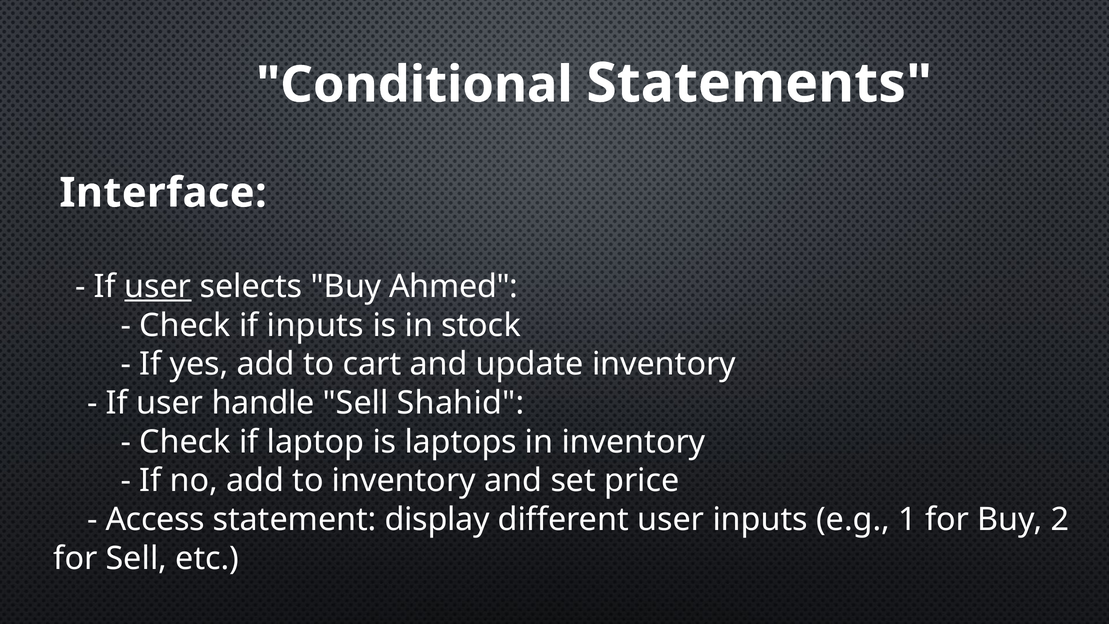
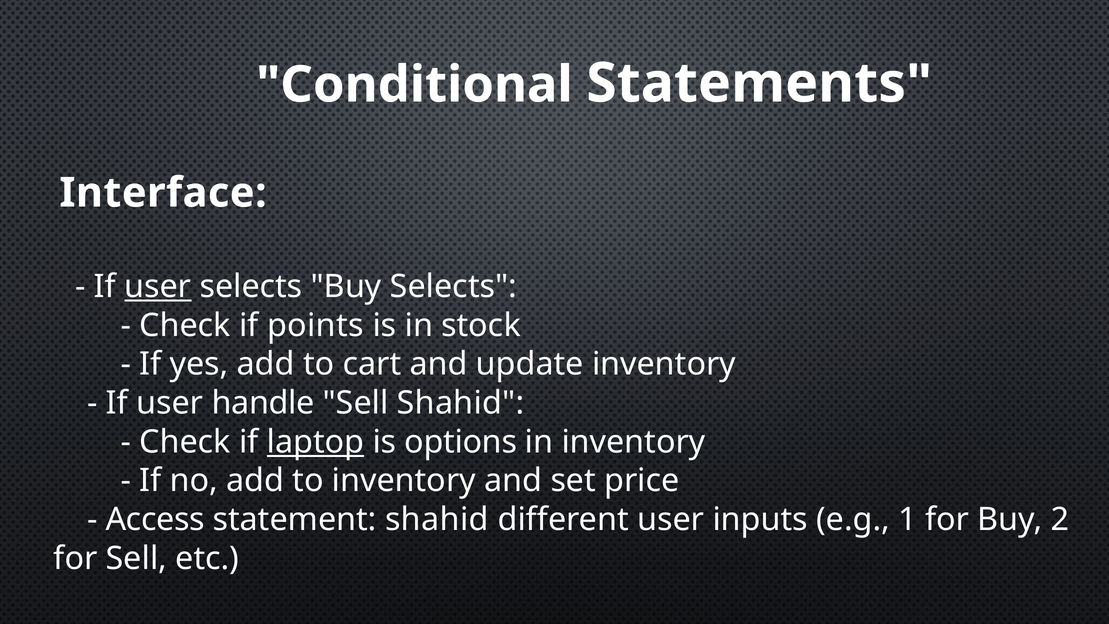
Buy Ahmed: Ahmed -> Selects (453, 286)
if inputs: inputs -> points (315, 325)
laptop underline: none -> present (316, 442)
laptops: laptops -> options (461, 442)
statement display: display -> shahid (437, 519)
